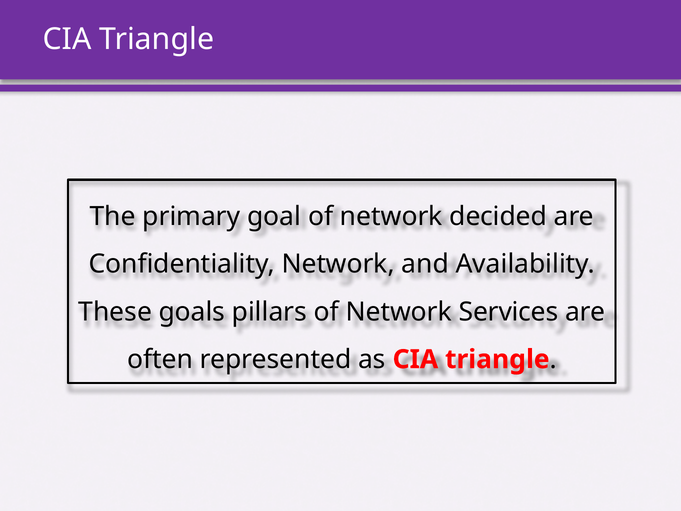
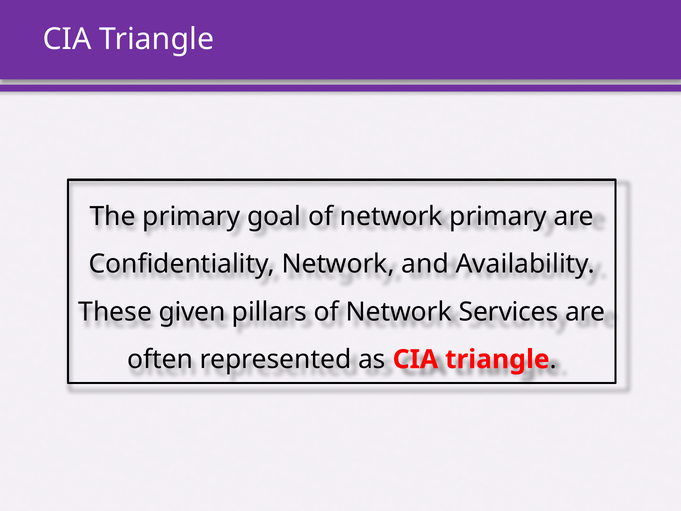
network decided: decided -> primary (498, 217)
goals: goals -> given (192, 312)
